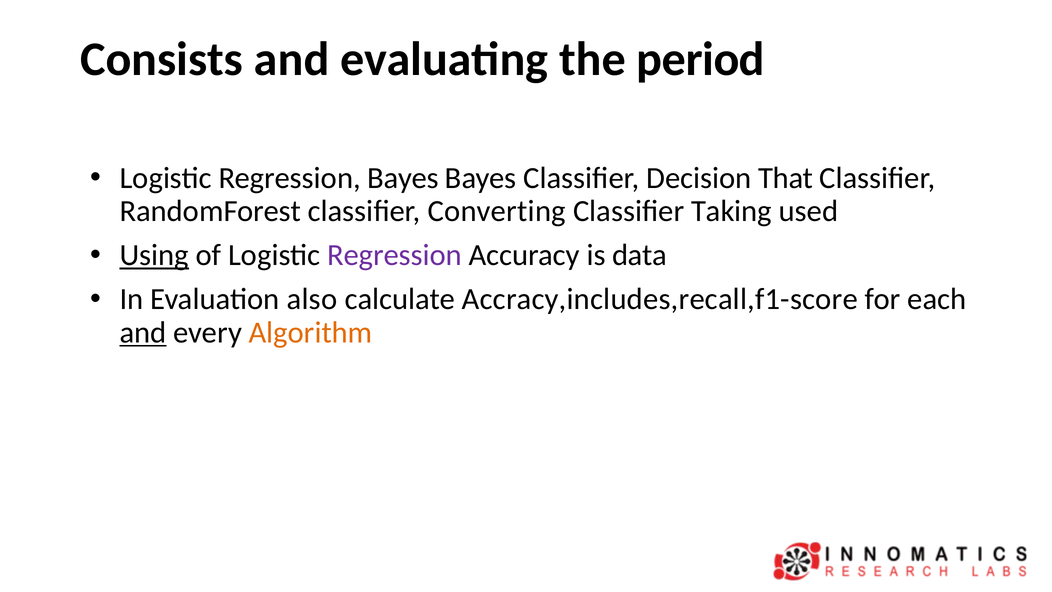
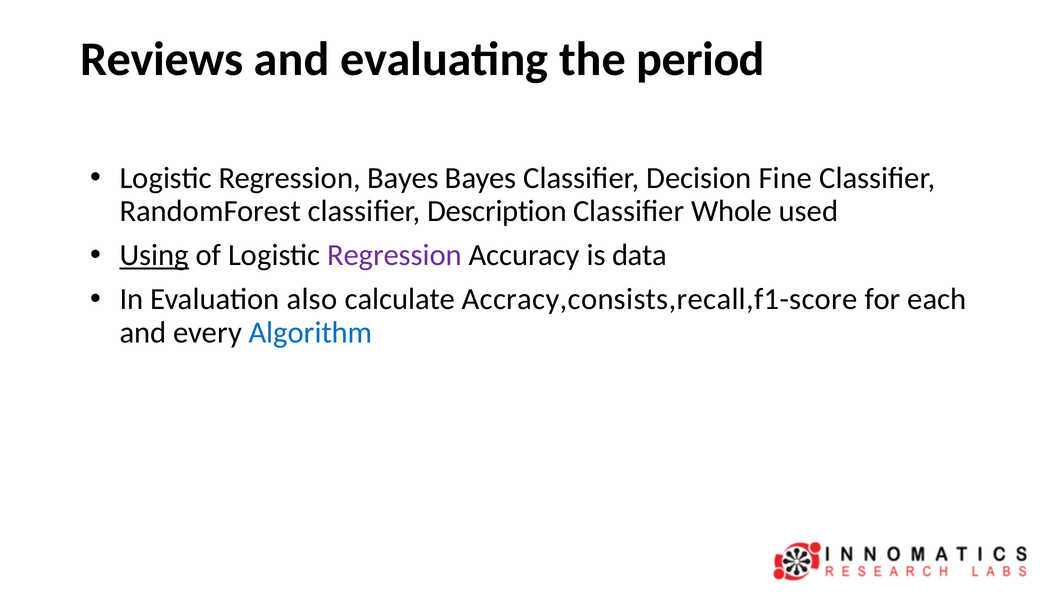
Consists: Consists -> Reviews (162, 59)
That: That -> Fine (785, 178)
Converting: Converting -> Description (497, 211)
Taking: Taking -> Whole (732, 211)
Accracy,includes,recall,f1-score: Accracy,includes,recall,f1-score -> Accracy,consists,recall,f1-score (660, 299)
and underline: present -> none (143, 332)
Algorithm colour: orange -> blue (311, 332)
